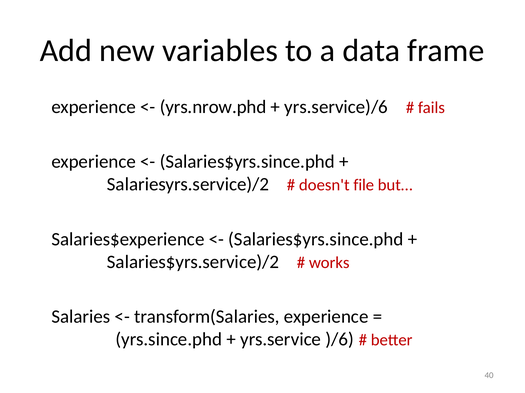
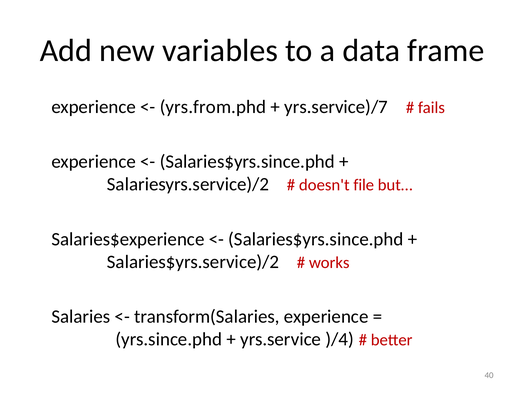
yrs.nrow.phd: yrs.nrow.phd -> yrs.from.phd (213, 107)
yrs.service)/6: yrs.service)/6 -> yrs.service)/7 (336, 107)
)/6: )/6 -> )/4 (340, 340)
